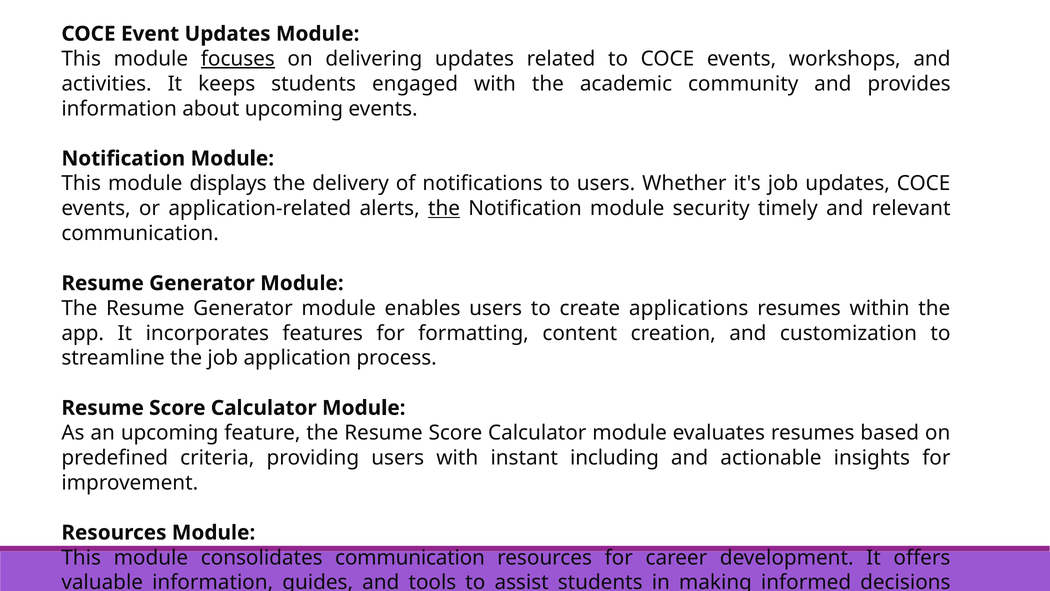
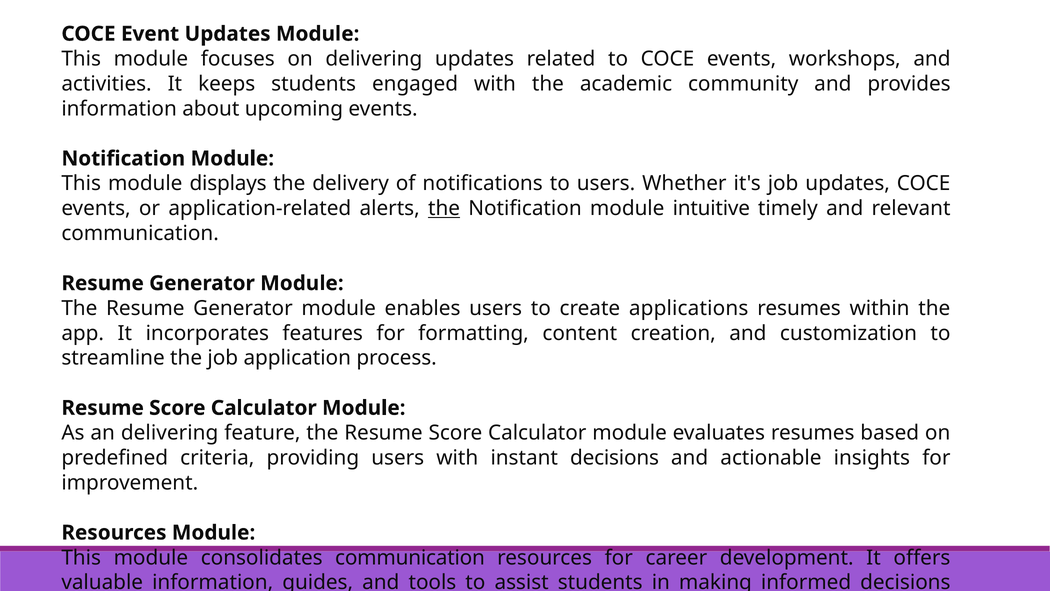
focuses underline: present -> none (238, 59)
security: security -> intuitive (711, 208)
an upcoming: upcoming -> delivering (170, 433)
instant including: including -> decisions (615, 458)
